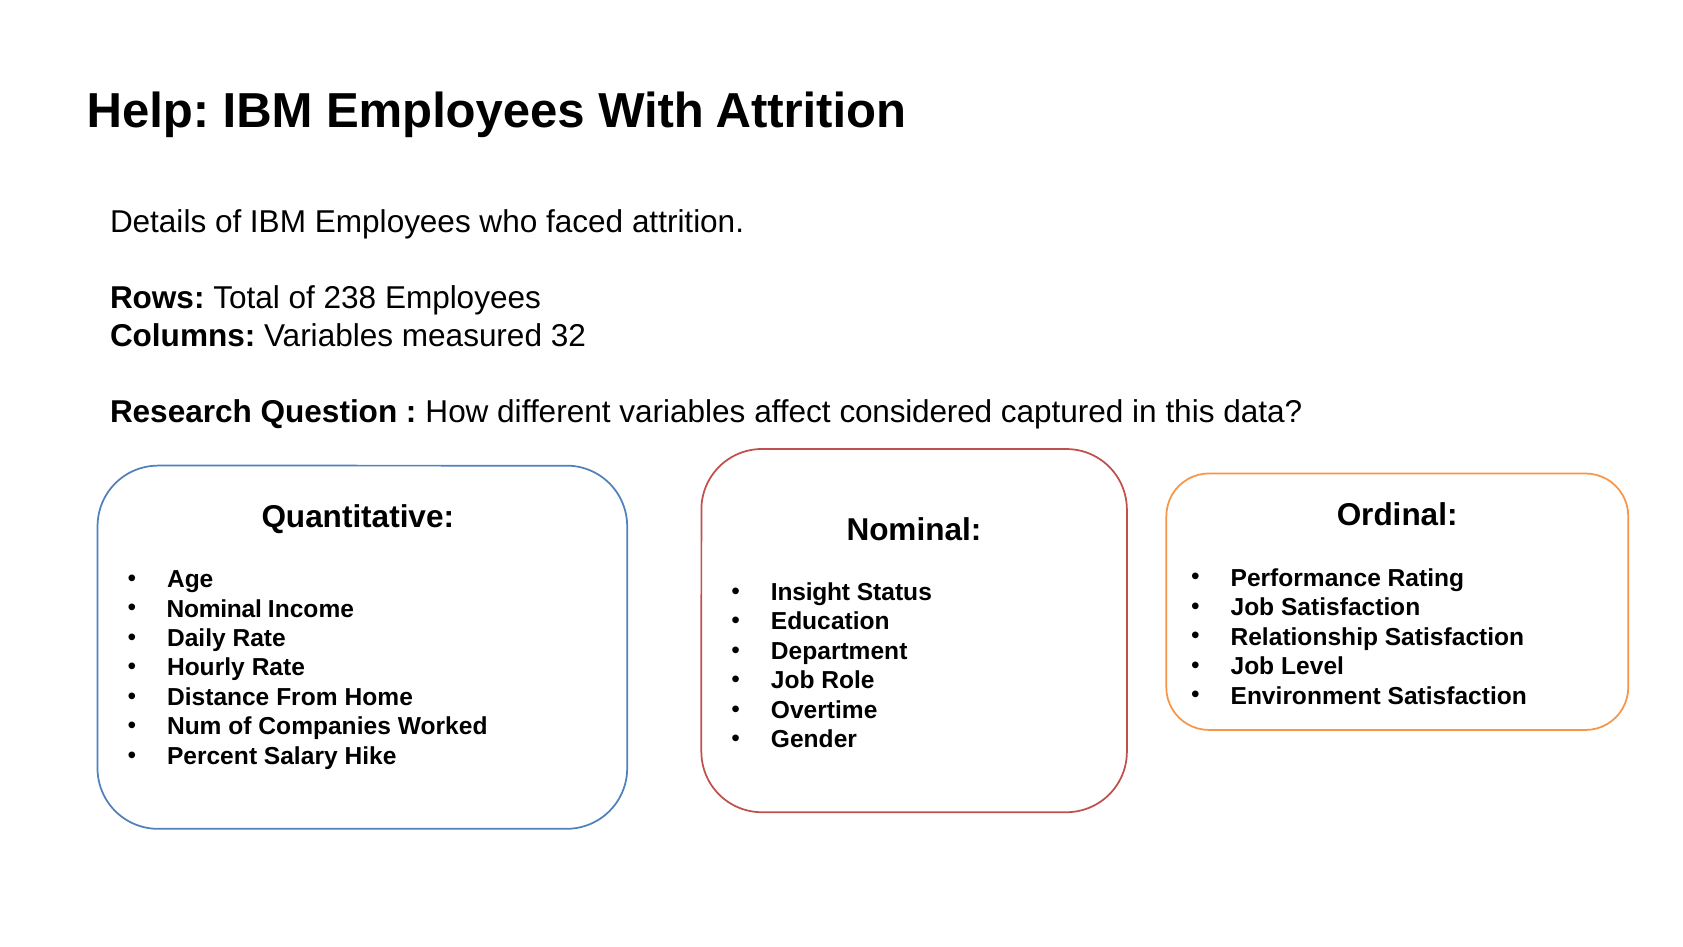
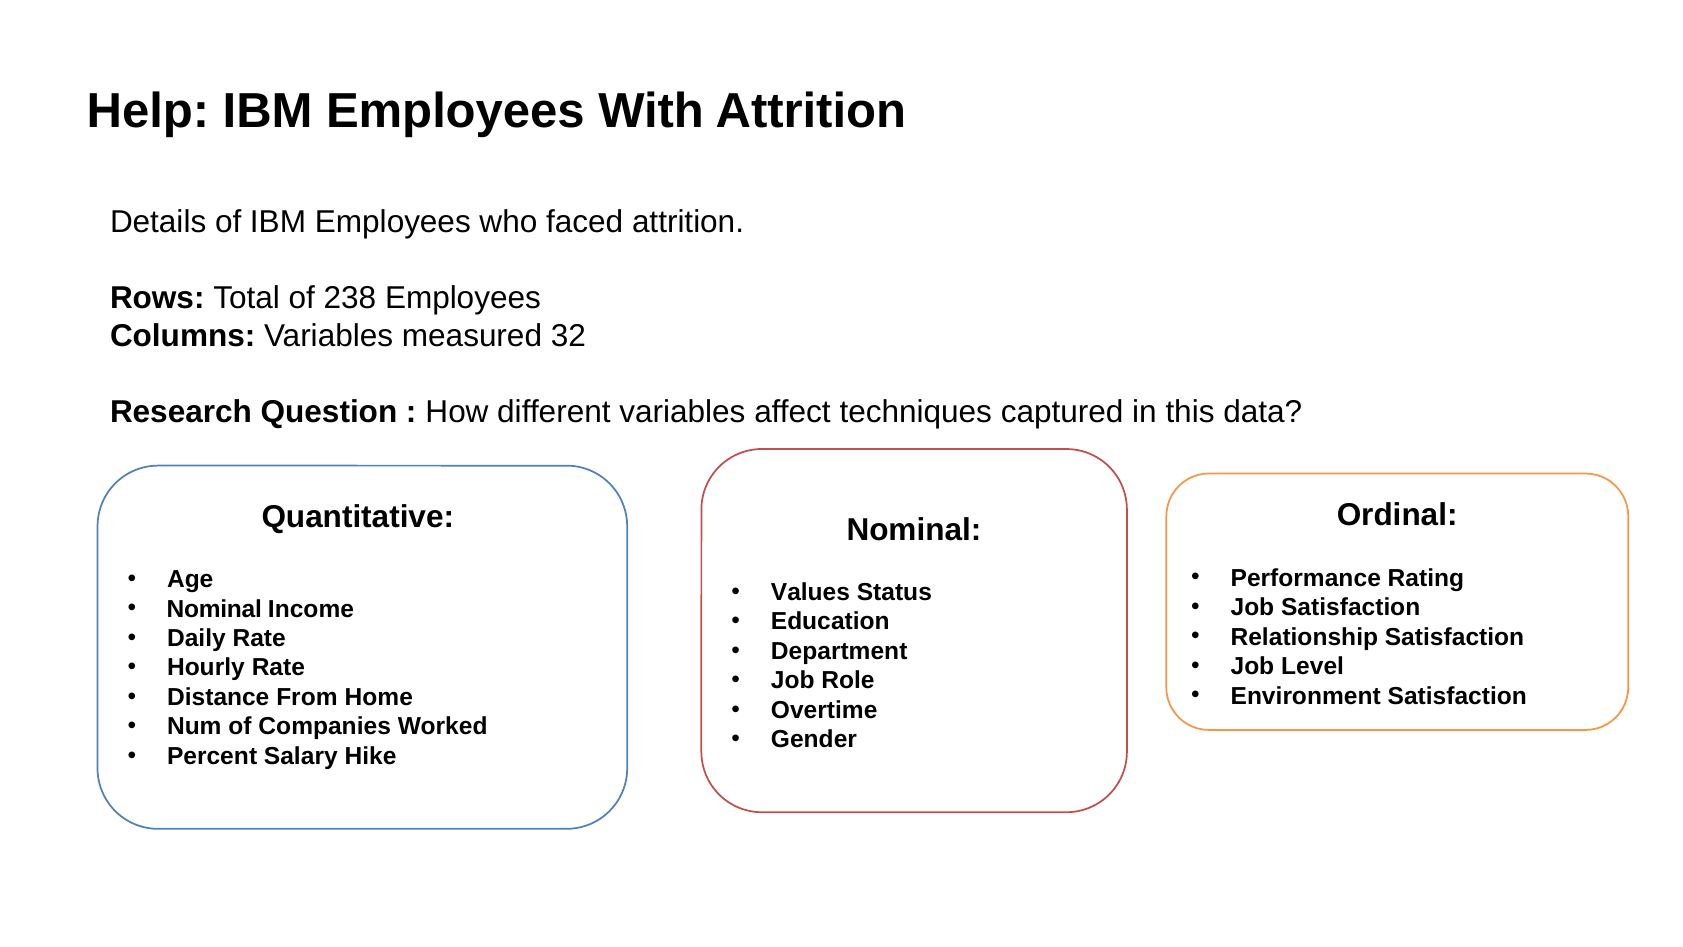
considered: considered -> techniques (916, 412)
Insight: Insight -> Values (810, 592)
